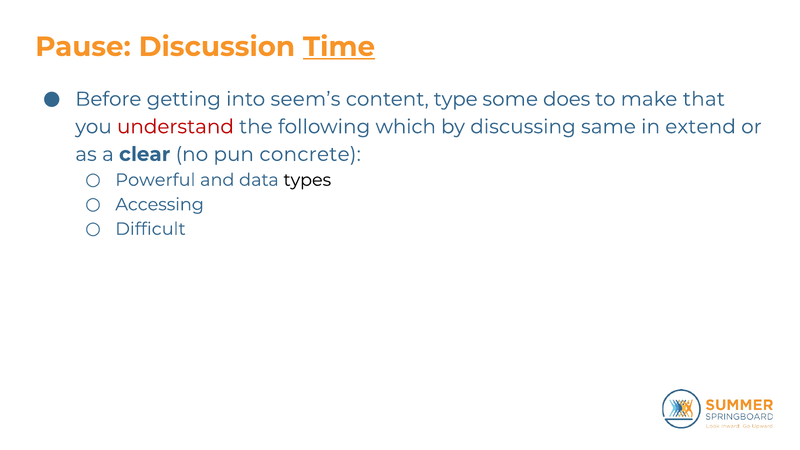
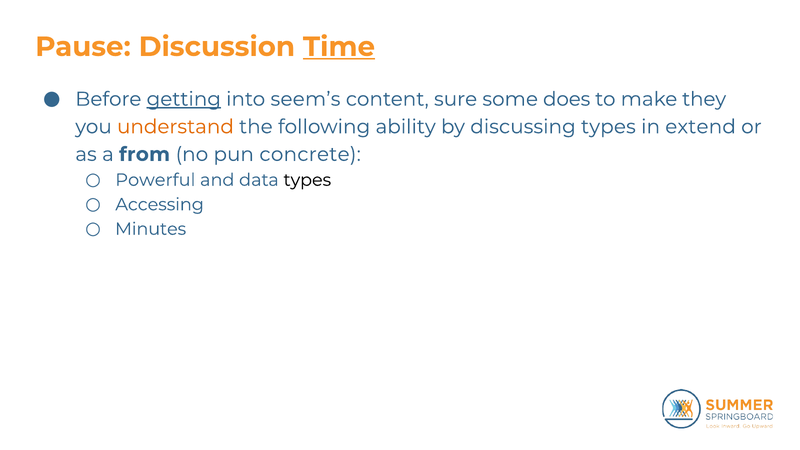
getting underline: none -> present (184, 99)
type: type -> sure (456, 99)
that: that -> they (704, 99)
understand colour: red -> orange (175, 127)
which: which -> ability (406, 127)
discussing same: same -> types (608, 127)
clear: clear -> from (145, 154)
Difficult: Difficult -> Minutes (151, 229)
